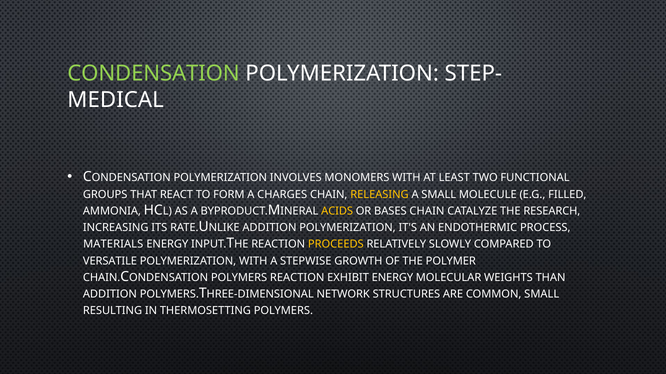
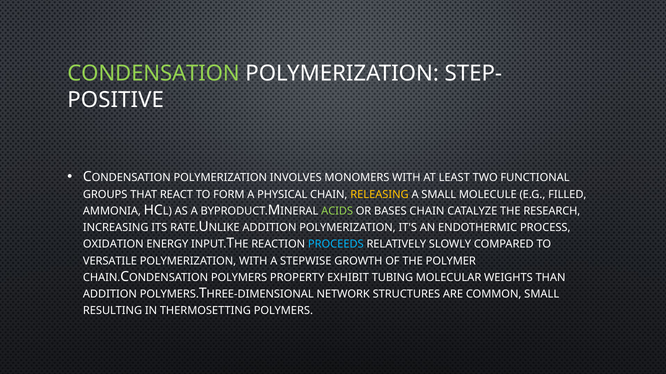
MEDICAL: MEDICAL -> POSITIVE (116, 100)
CHARGES: CHARGES -> PHYSICAL (282, 195)
ACIDS colour: yellow -> light green (337, 211)
MATERIALS: MATERIALS -> OXIDATION (113, 245)
PROCEEDS colour: yellow -> light blue (336, 245)
POLYMERS REACTION: REACTION -> PROPERTY (297, 278)
EXHIBIT ENERGY: ENERGY -> TUBING (392, 278)
